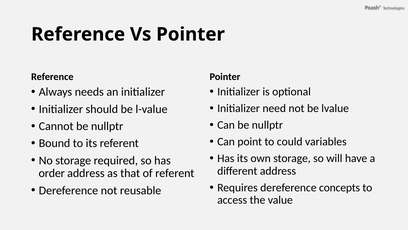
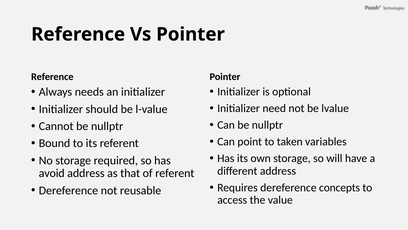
could: could -> taken (290, 141)
order: order -> avoid (52, 173)
